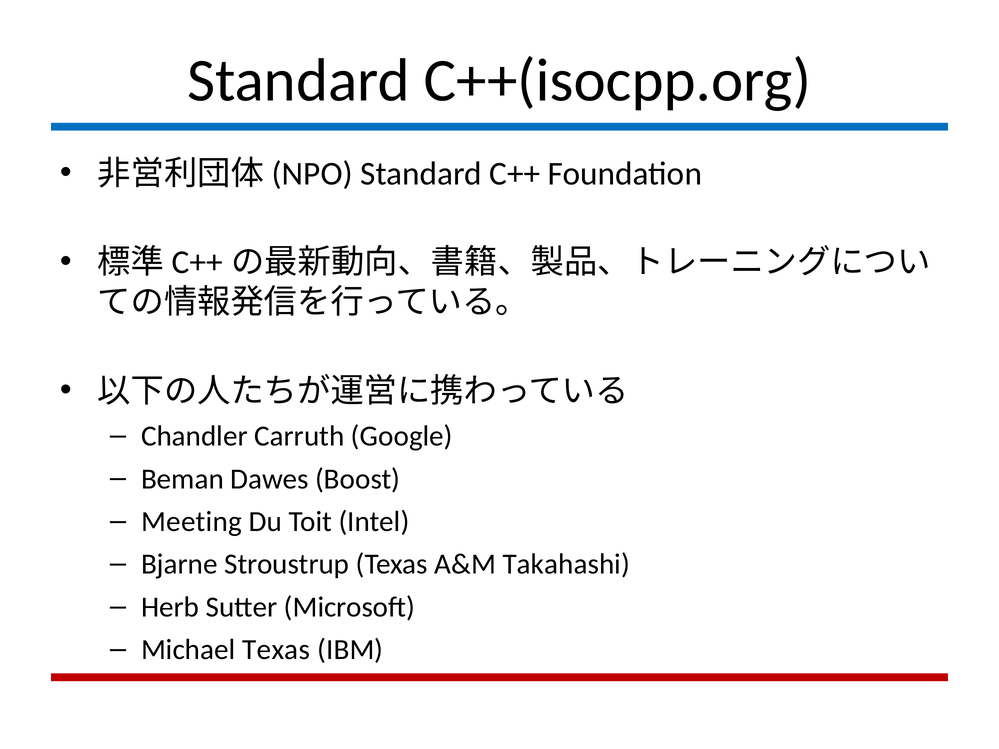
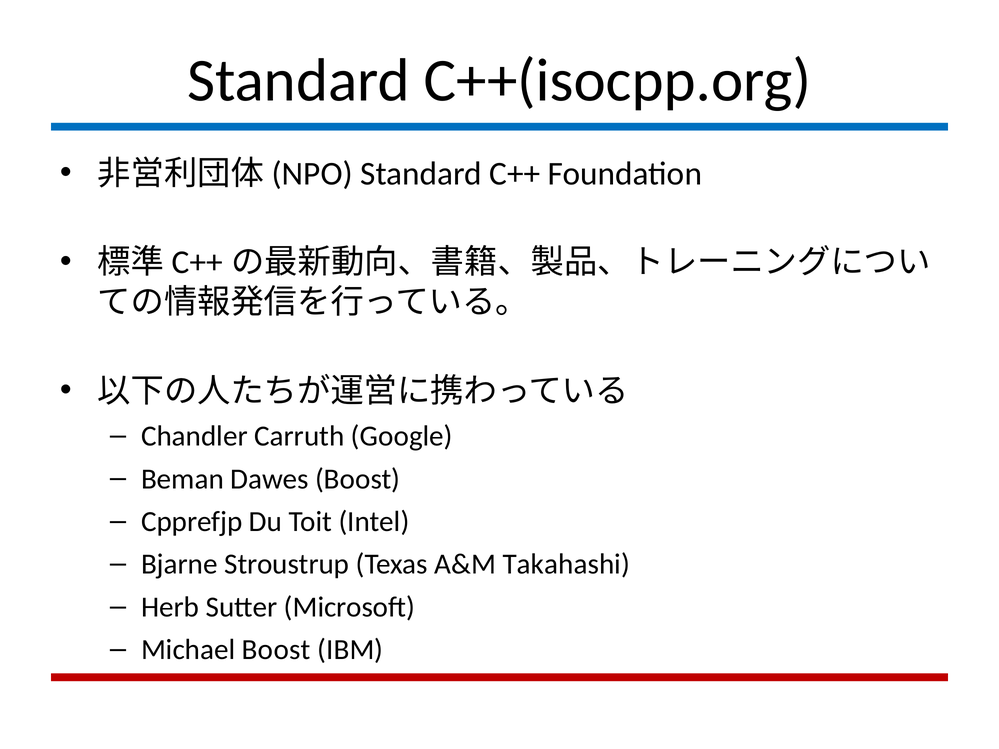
Meeting: Meeting -> Cpprefjp (192, 522)
Michael Texas: Texas -> Boost (276, 650)
